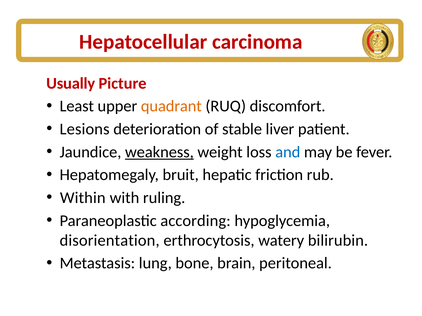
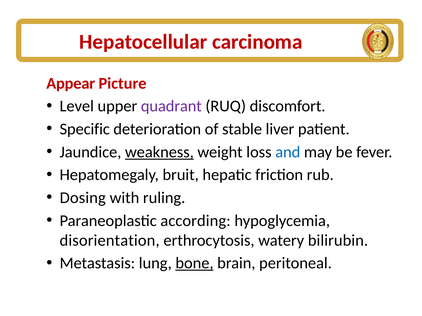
Usually: Usually -> Appear (71, 83)
Least: Least -> Level (77, 106)
quadrant colour: orange -> purple (171, 106)
Lesions: Lesions -> Specific (85, 129)
Within: Within -> Dosing (83, 198)
bone underline: none -> present (194, 264)
